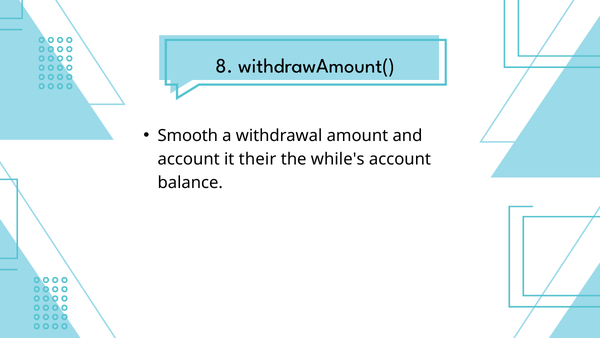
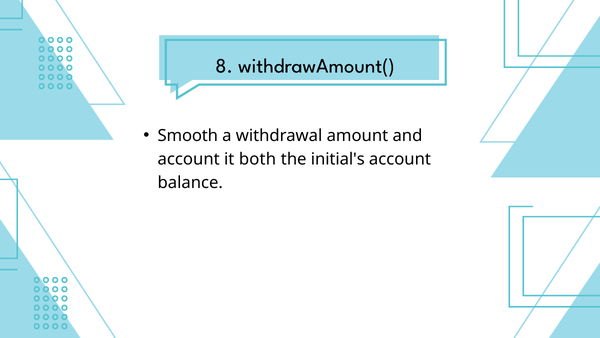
their: their -> both (258, 159)
while's: while's -> initial's (338, 159)
